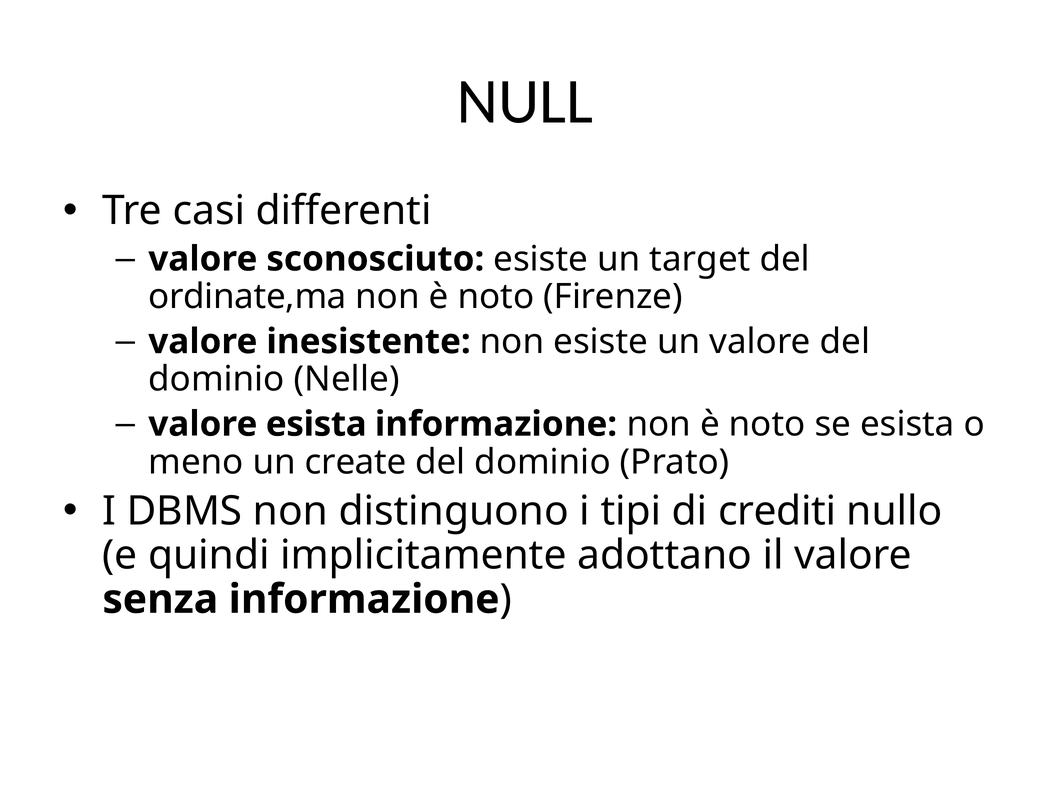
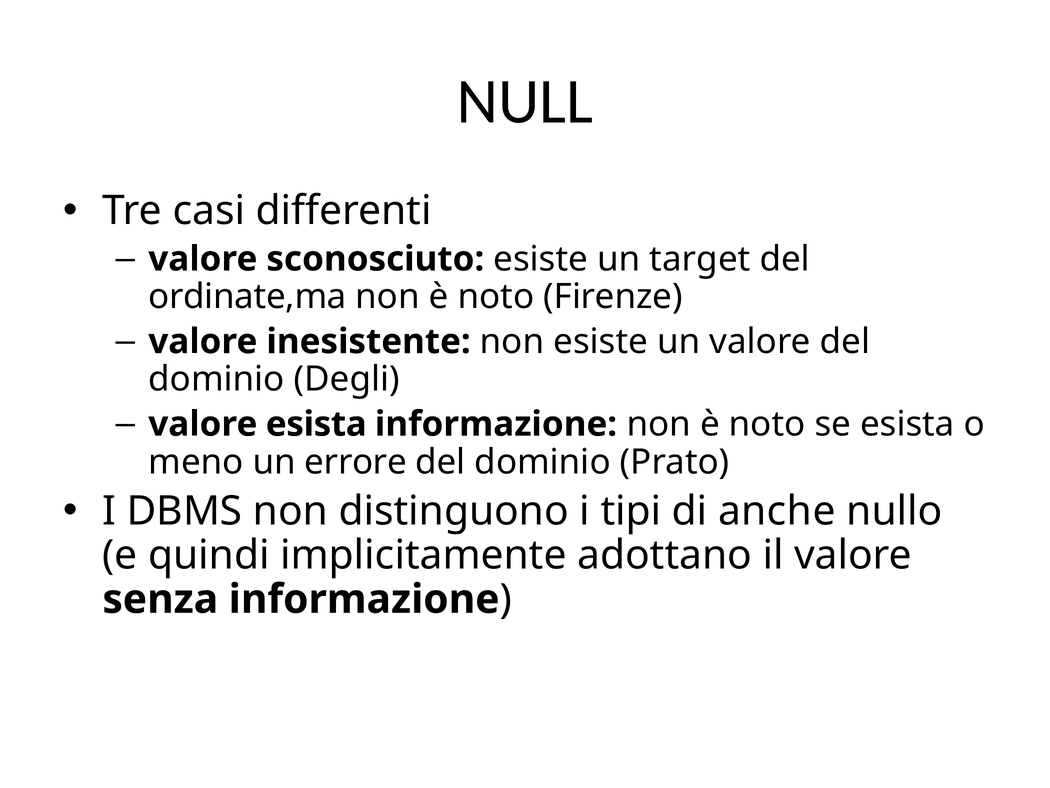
Nelle: Nelle -> Degli (347, 379)
create: create -> errore (356, 462)
crediti: crediti -> anche (777, 511)
